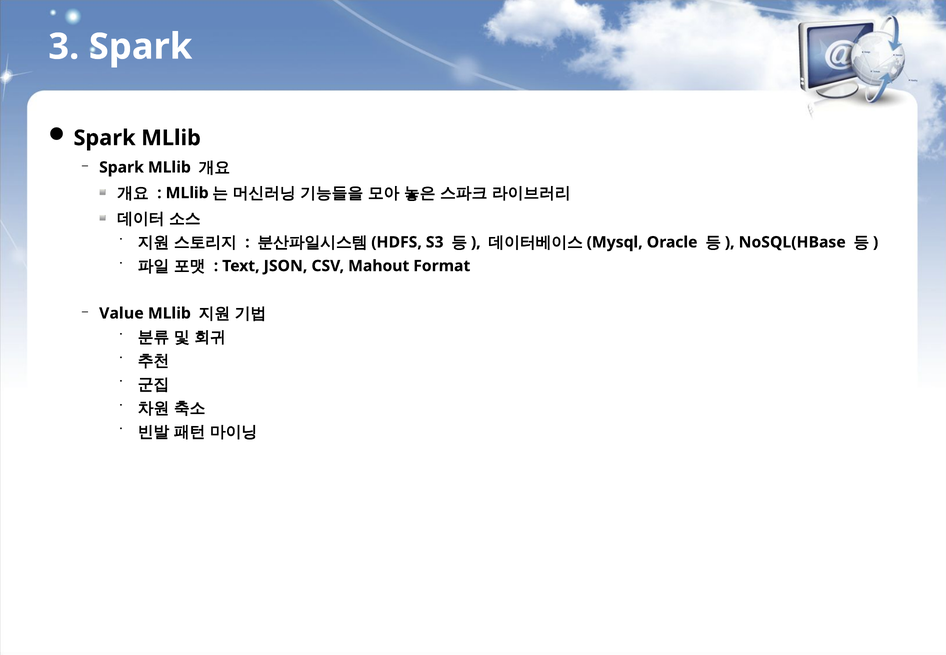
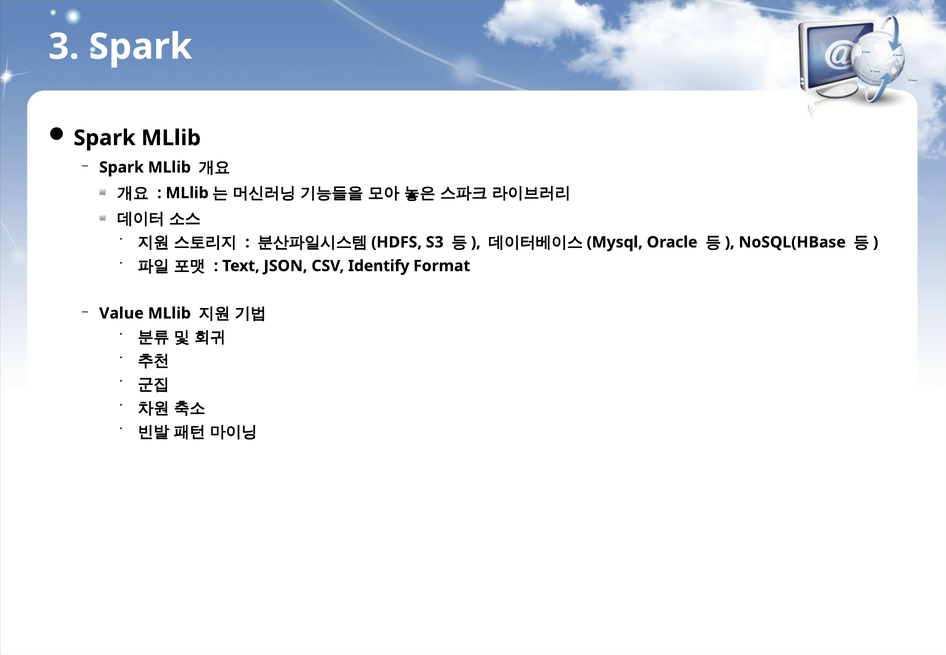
Mahout: Mahout -> Identify (379, 266)
